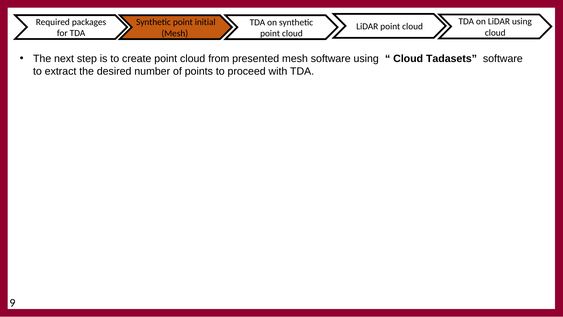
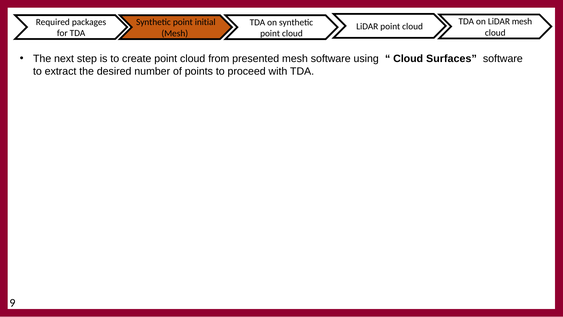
LiDAR using: using -> mesh (522, 22)
Tadasets: Tadasets -> Surfaces (451, 59)
